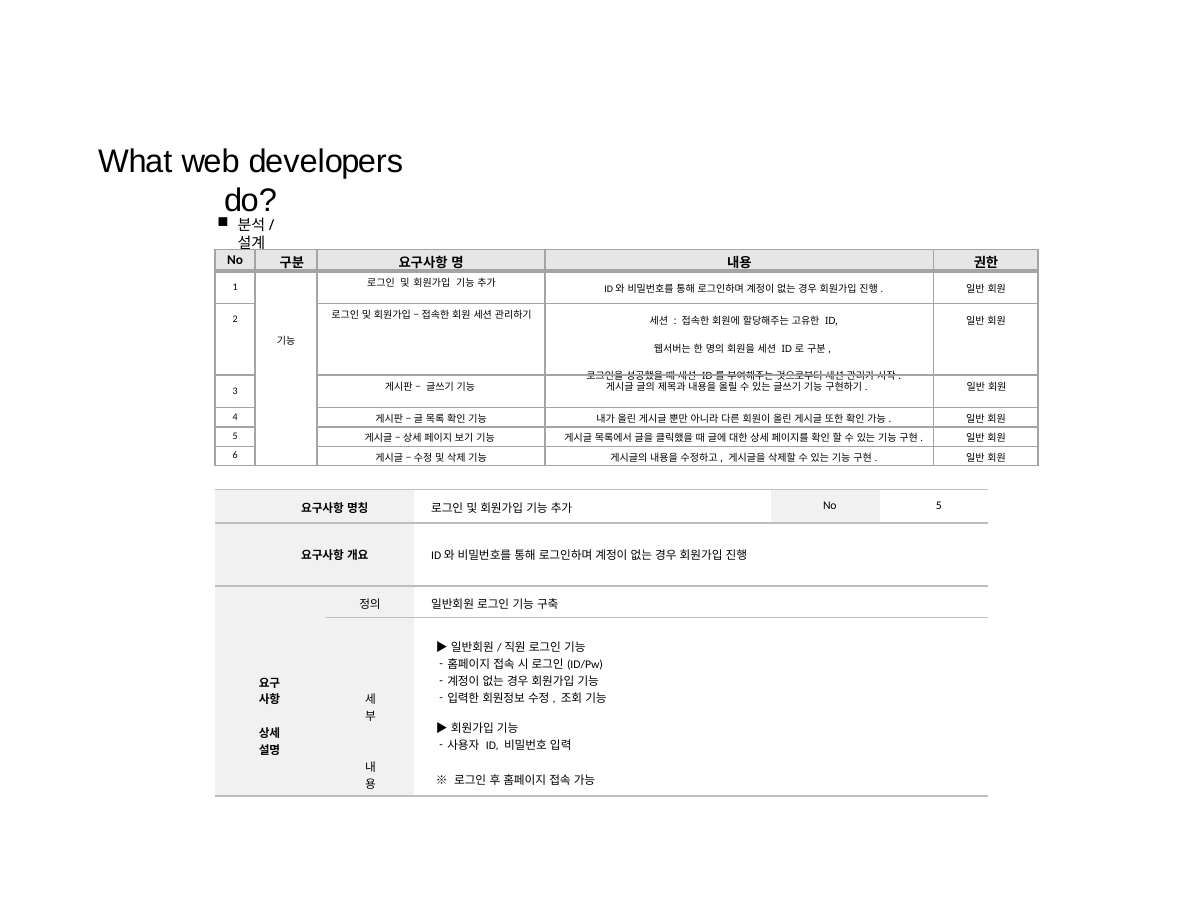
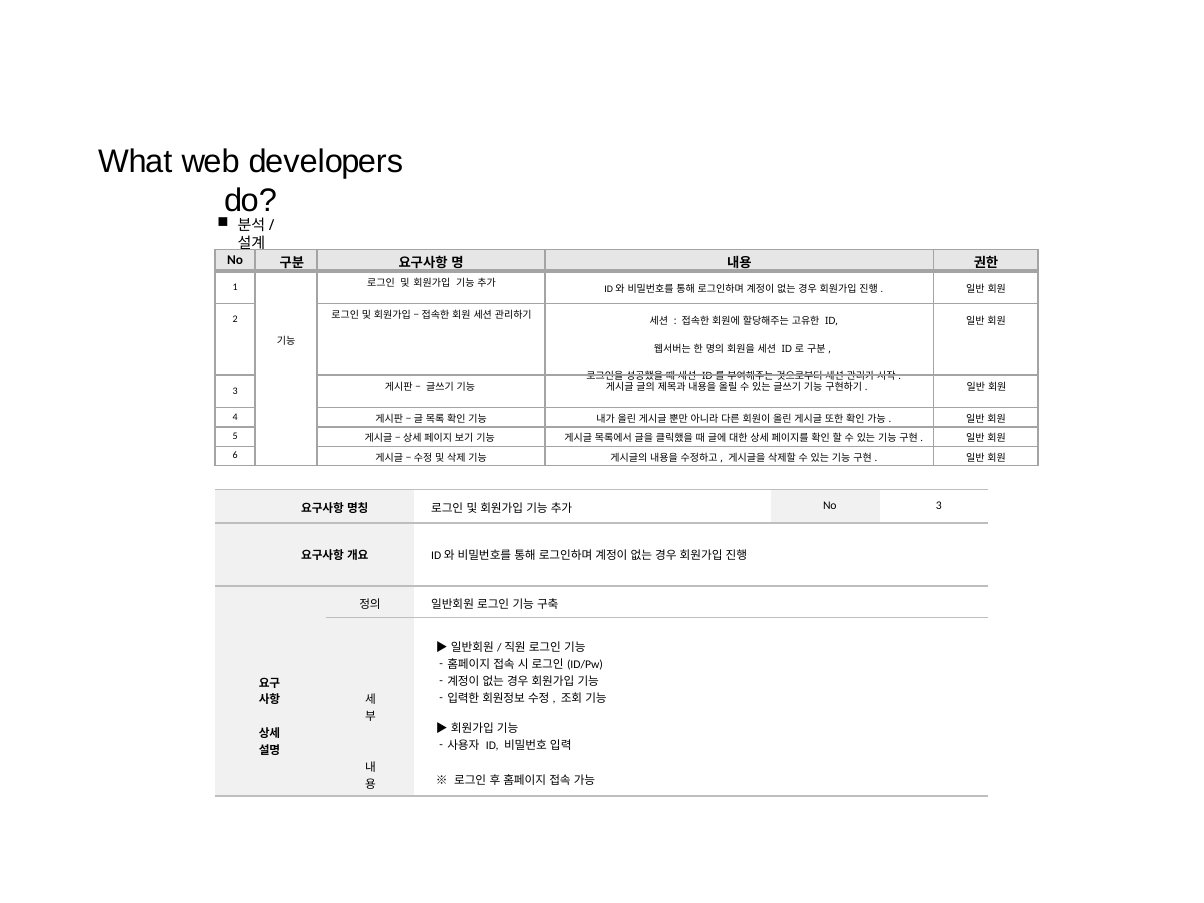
No 5: 5 -> 3 (939, 506)
